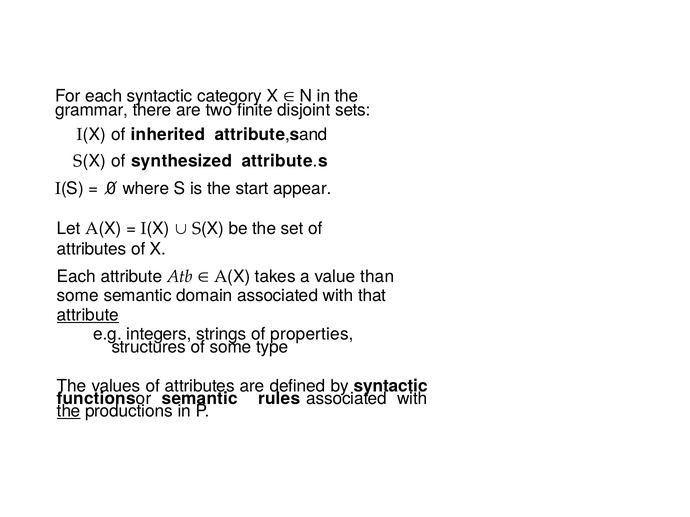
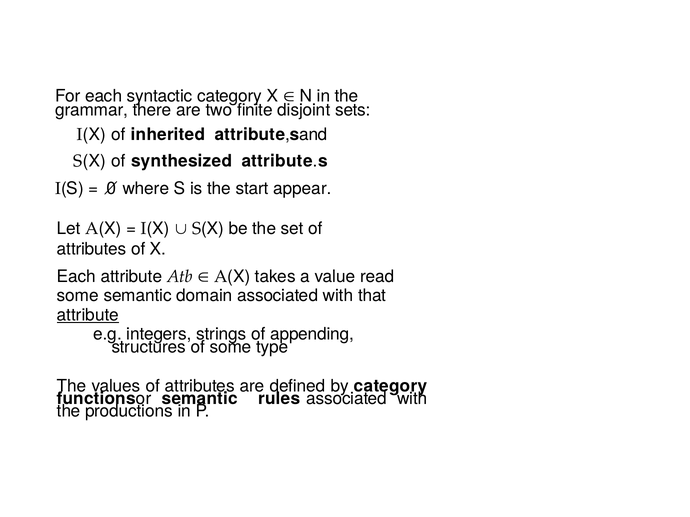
than: than -> read (377, 277)
properties: properties -> appending (312, 335)
by syntactic: syntactic -> category (391, 386)
the underline: present -> none (69, 412)
